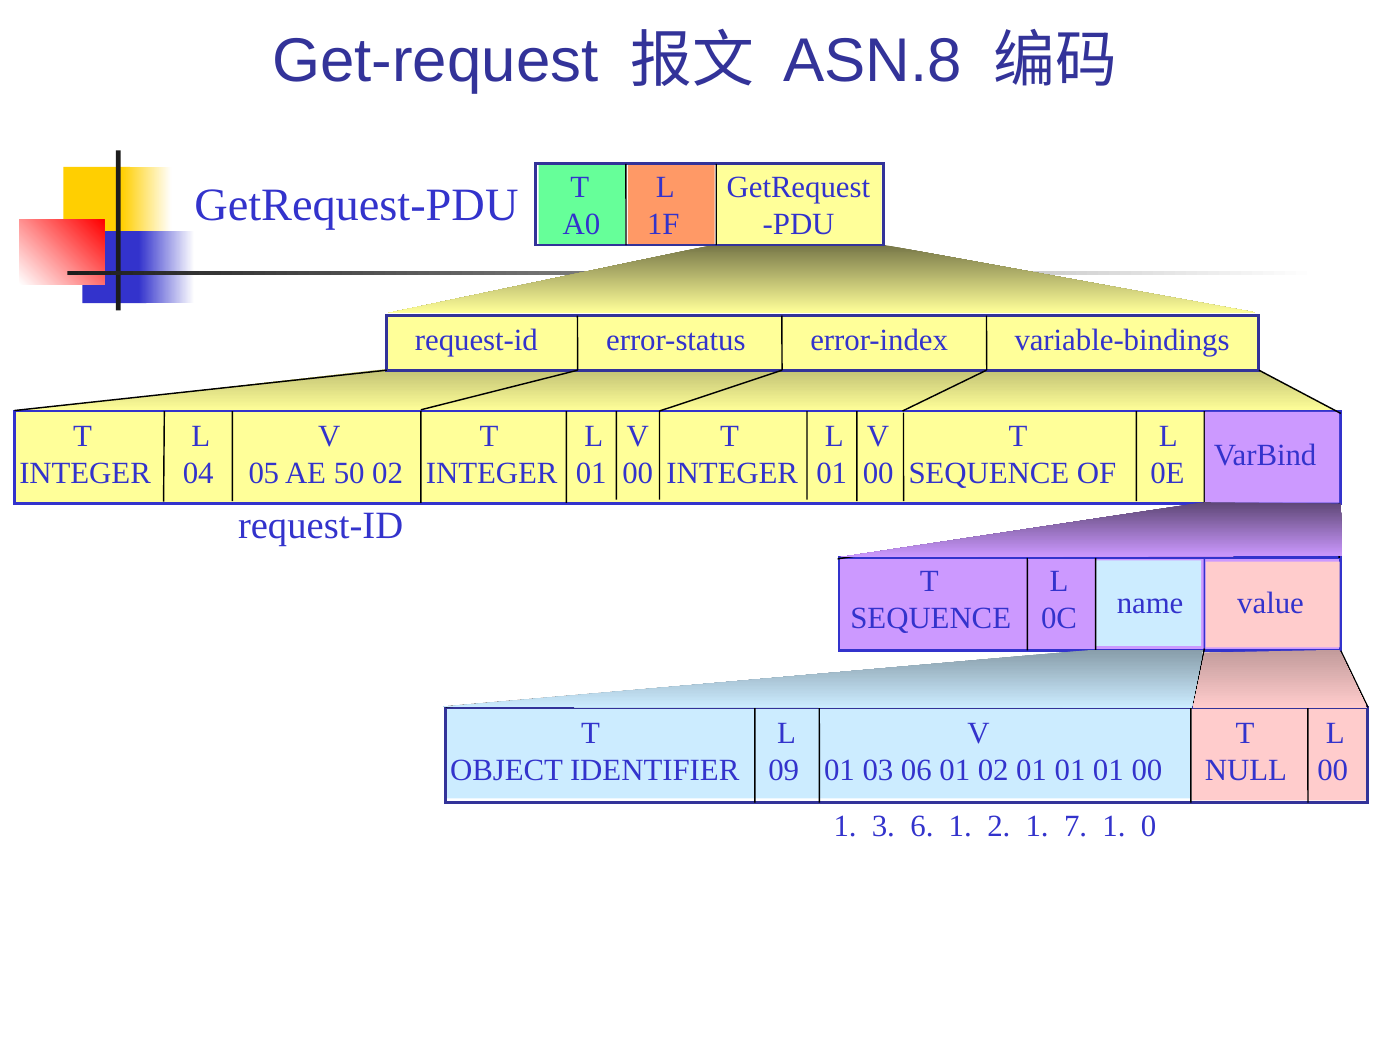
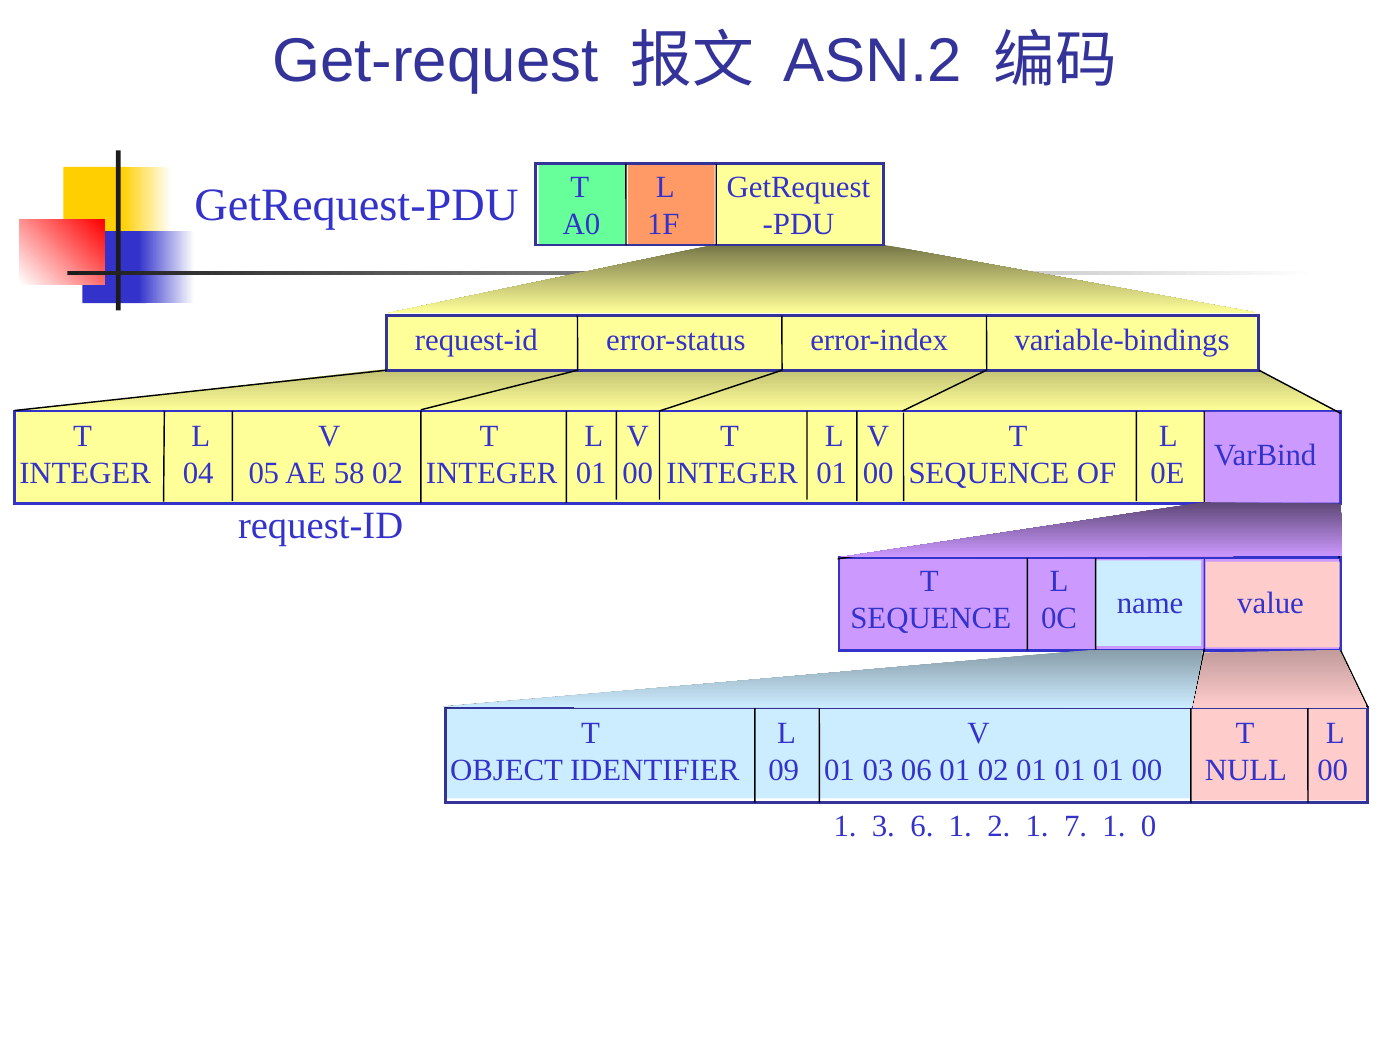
ASN.8: ASN.8 -> ASN.2 (872, 62)
50: 50 -> 58 (349, 473)
